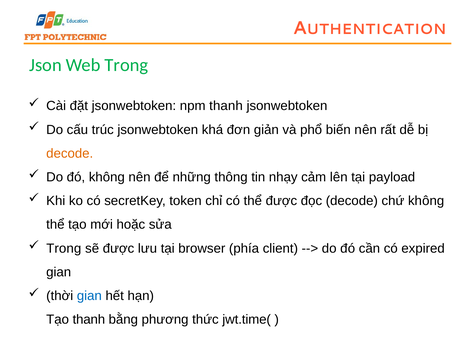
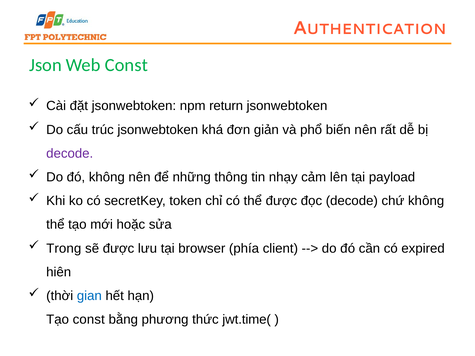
Web Trong: Trong -> Const (126, 65)
npm thanh: thanh -> return (226, 106)
decode colour: orange -> purple (70, 154)
gian: gian -> hiên (59, 272)
Tạo thanh: thanh -> const (89, 320)
